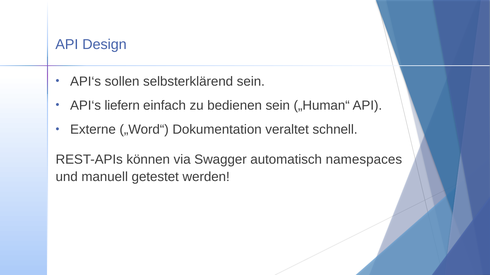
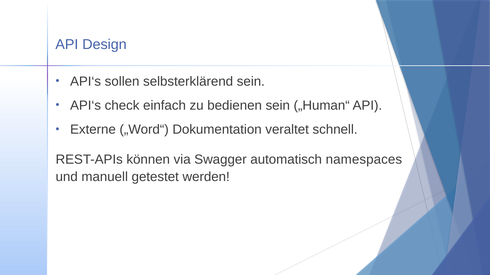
liefern: liefern -> check (122, 106)
